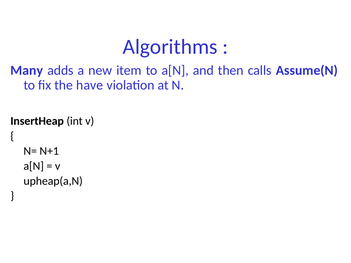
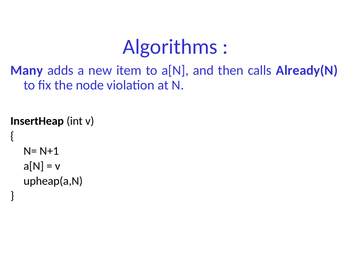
Assume(N: Assume(N -> Already(N (307, 70)
have: have -> node (90, 85)
